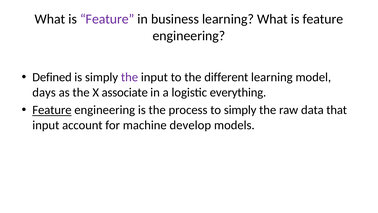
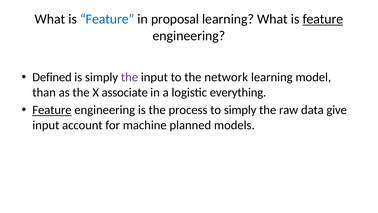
Feature colour: purple -> blue (107, 19)
business: business -> proposal (175, 19)
feature underline: none -> present (323, 19)
different: different -> network (226, 77)
days: days -> than (44, 92)
that: that -> give (337, 110)
develop: develop -> planned (190, 125)
